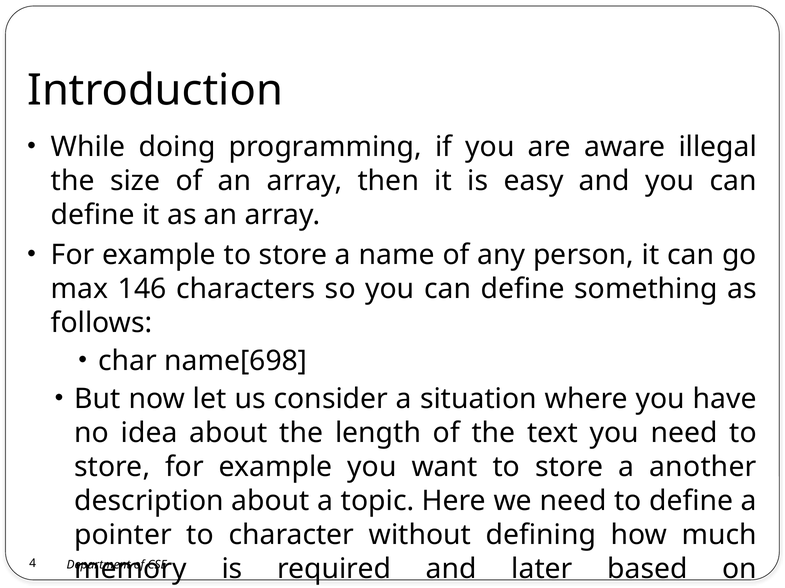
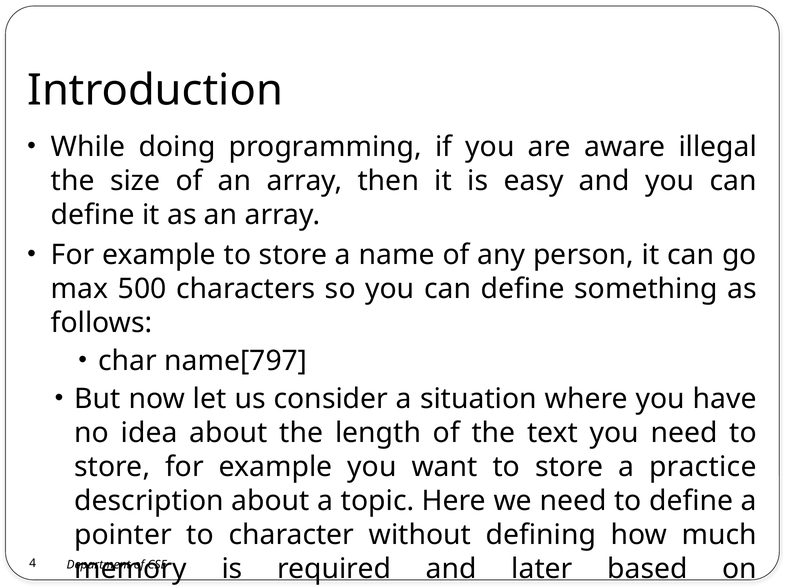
146: 146 -> 500 (142, 289)
name[698: name[698 -> name[797 (236, 362)
another: another -> practice (703, 468)
